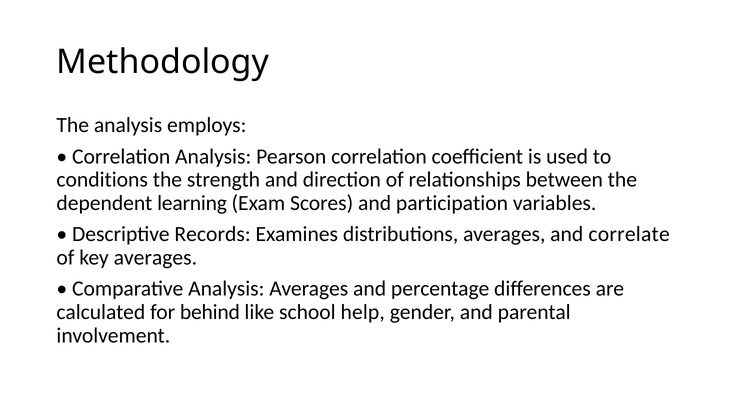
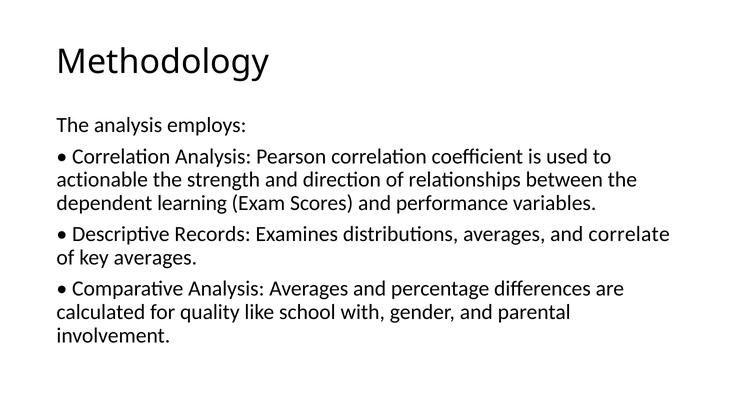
conditions: conditions -> actionable (102, 180)
participation: participation -> performance (452, 203)
behind: behind -> quality (210, 312)
help: help -> with (363, 312)
